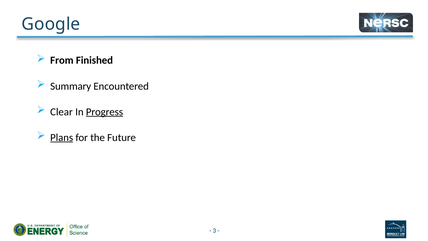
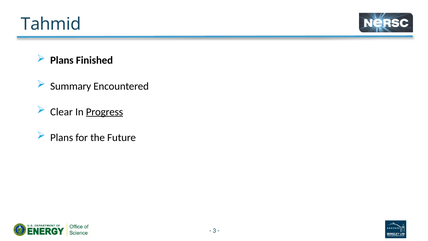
Google: Google -> Tahmid (51, 24)
From: From -> Plans (62, 60)
Plans underline: present -> none (62, 137)
